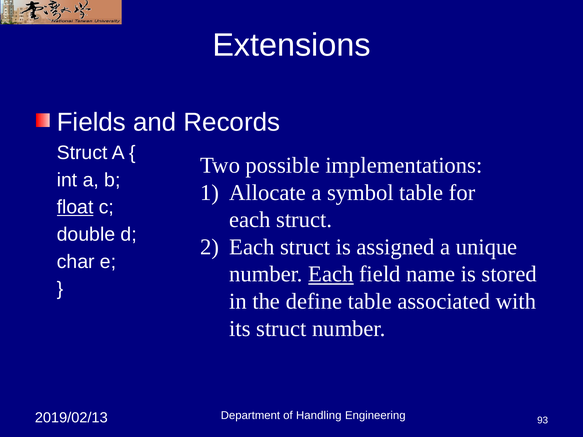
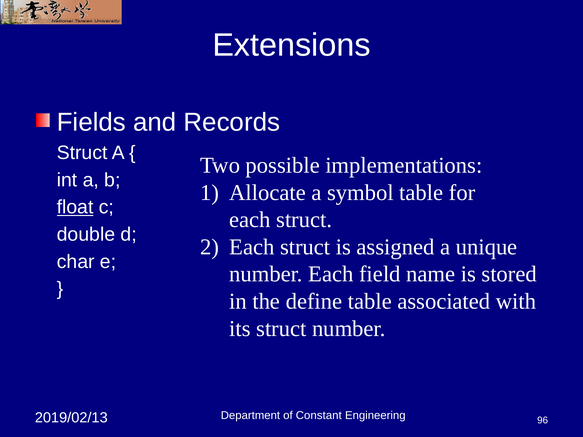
Each underline: present -> none (331, 274)
Handling: Handling -> Constant (319, 416)
93: 93 -> 96 (543, 420)
